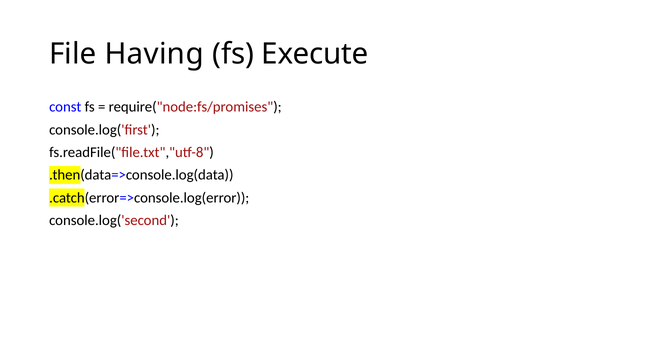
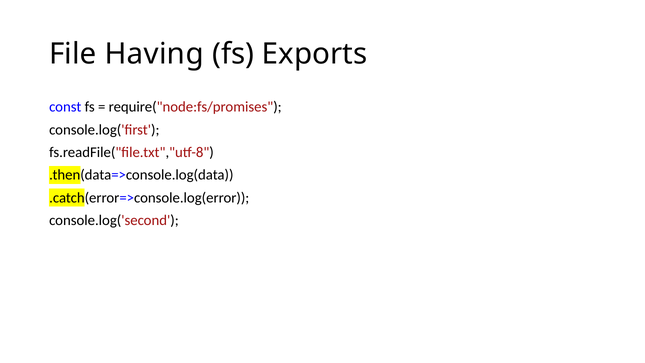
Execute: Execute -> Exports (315, 54)
